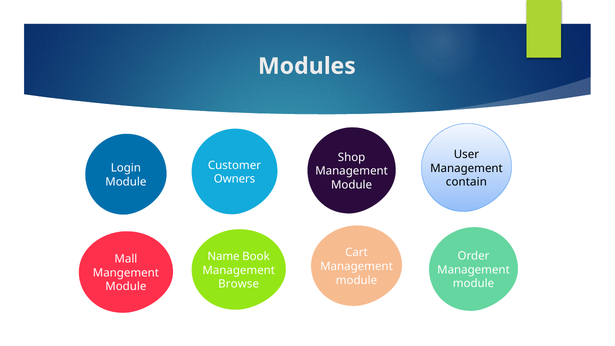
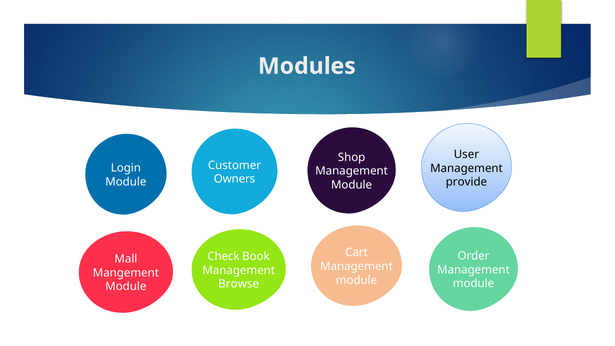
contain: contain -> provide (466, 182)
Name: Name -> Check (223, 256)
